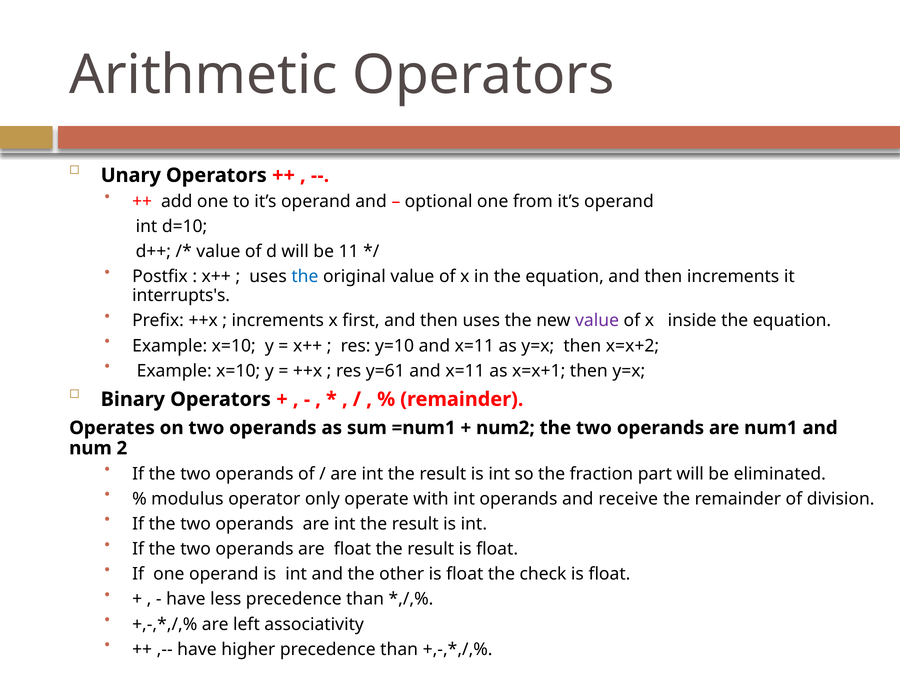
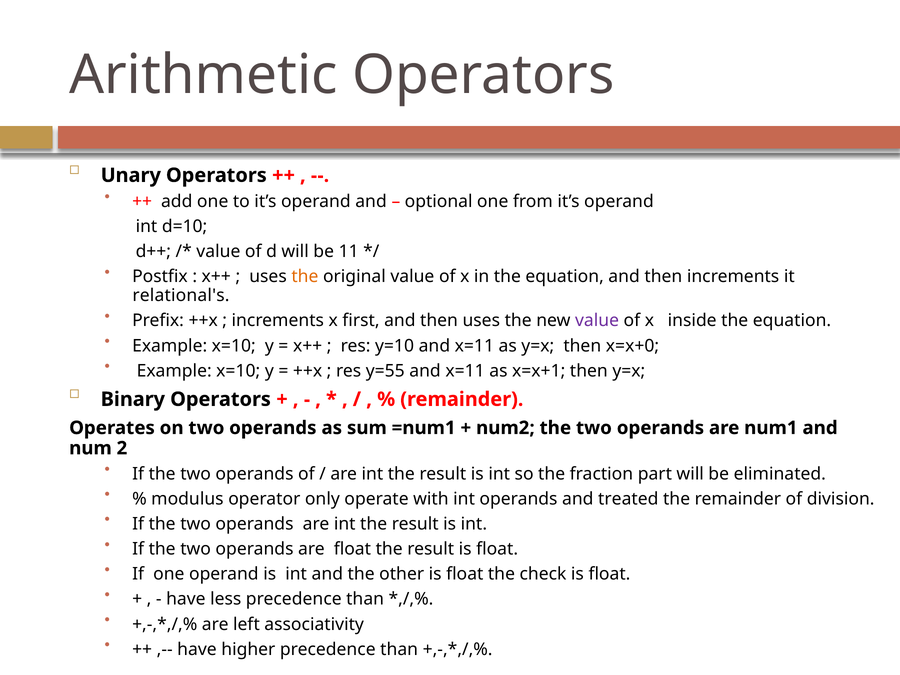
the colour: blue -> orange (305, 277)
interrupts's: interrupts's -> relational's (181, 296)
x=x+2: x=x+2 -> x=x+0 (633, 346)
y=61: y=61 -> y=55 (385, 371)
receive: receive -> treated (628, 499)
